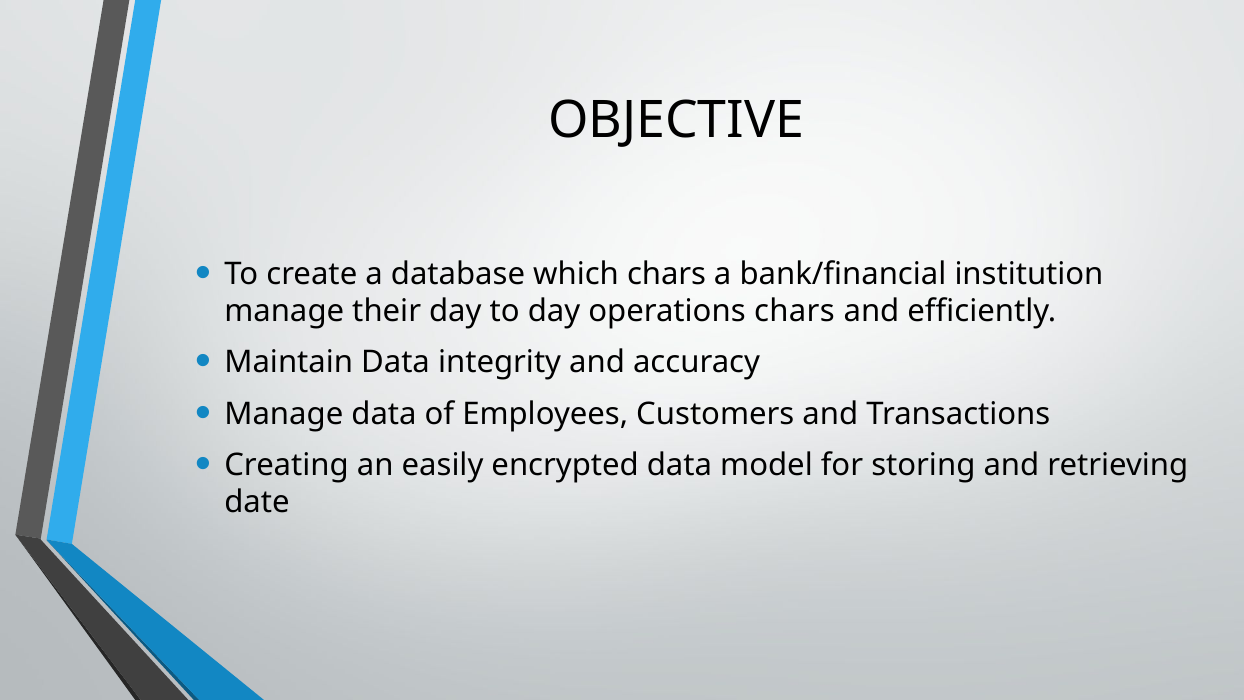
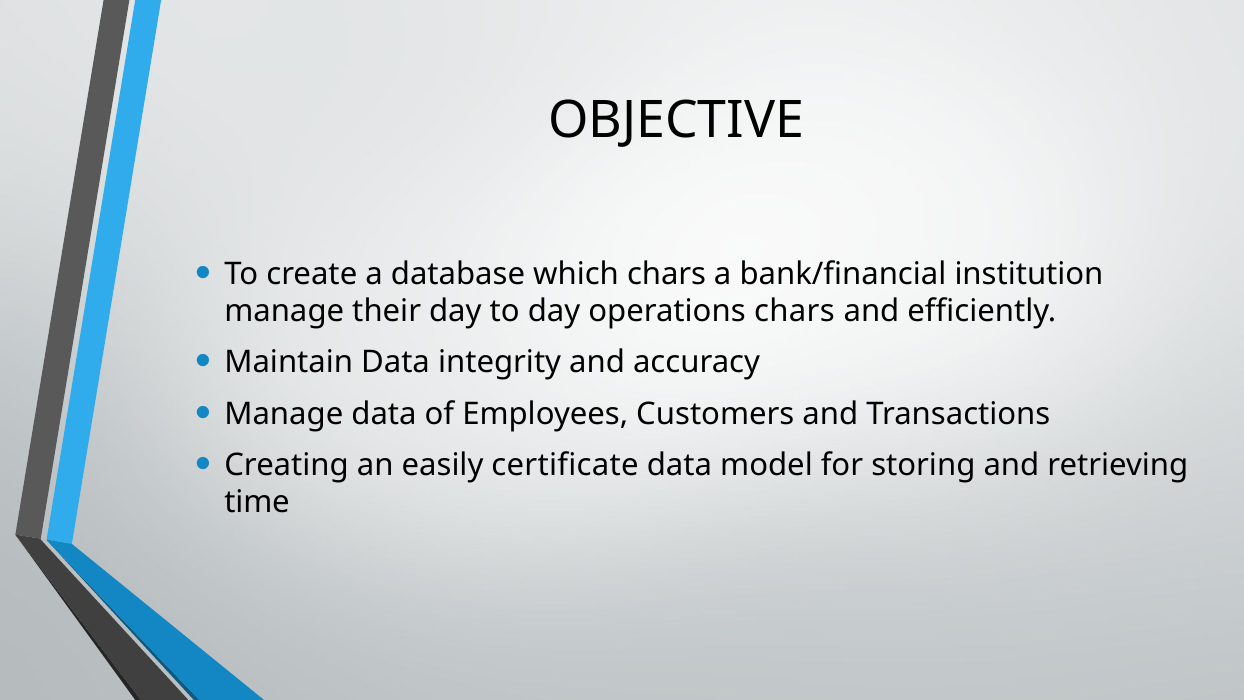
encrypted: encrypted -> certificate (565, 465)
date: date -> time (257, 502)
